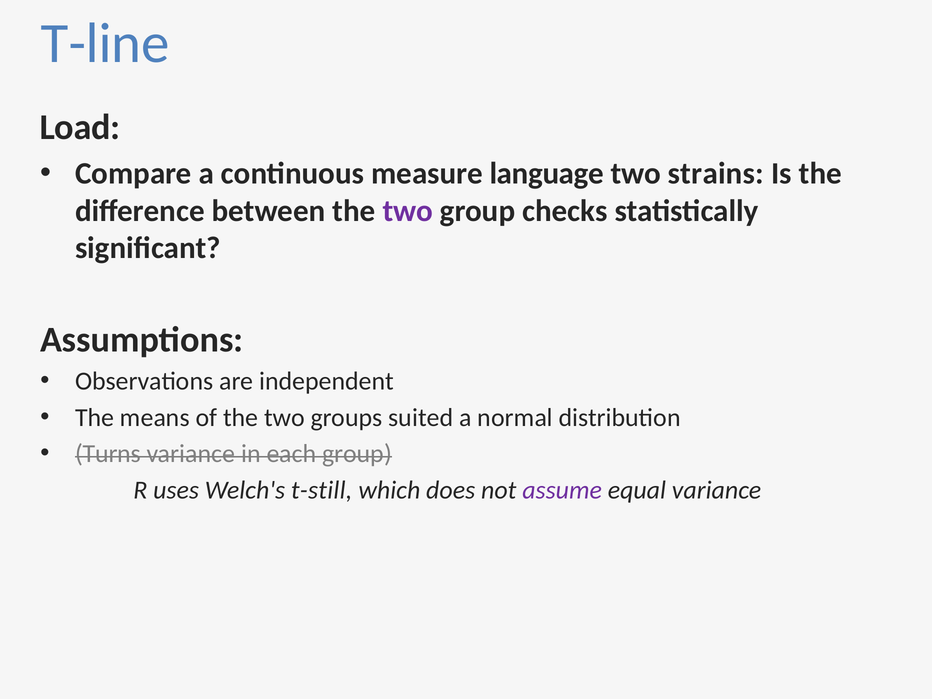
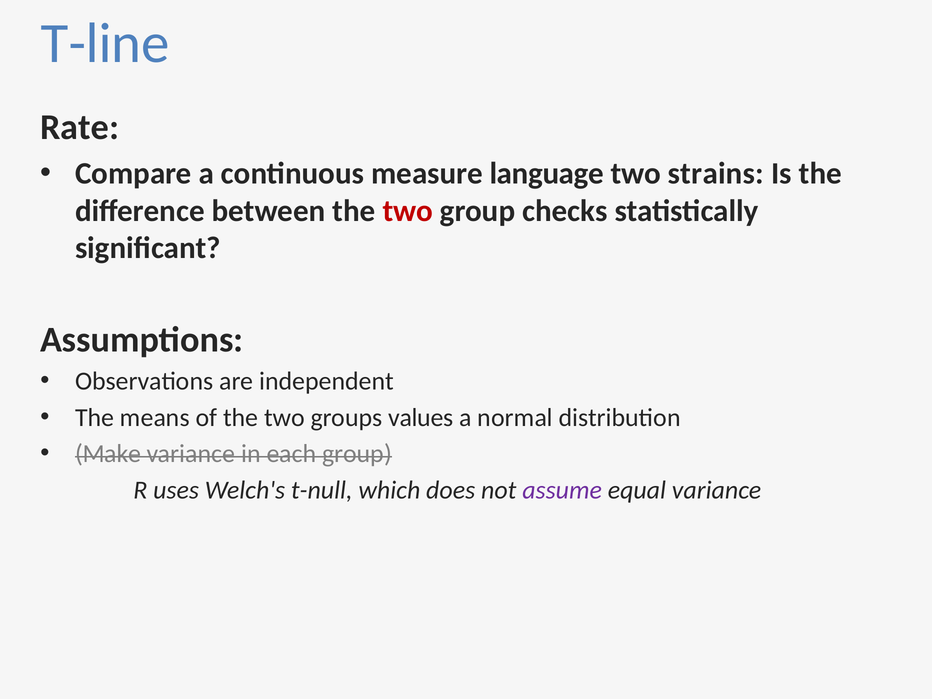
Load: Load -> Rate (80, 127)
two colour: purple -> red (408, 211)
suited: suited -> values (421, 418)
Turns: Turns -> Make (108, 454)
t-still: t-still -> t-null (322, 490)
